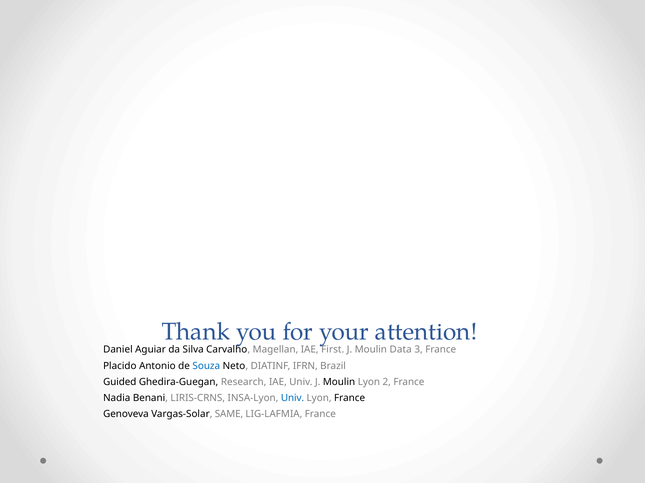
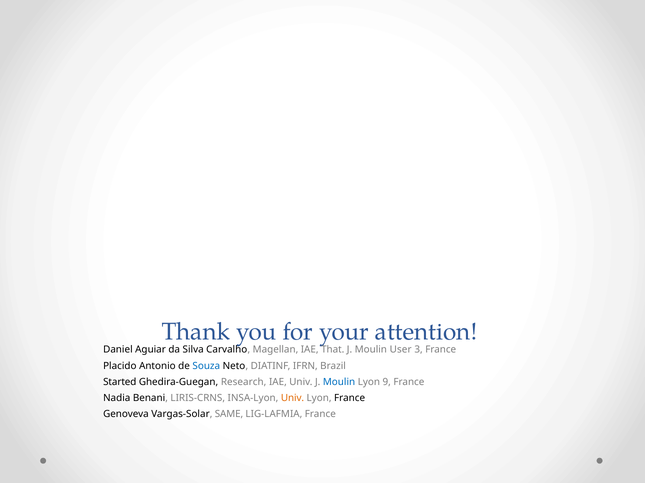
First: First -> That (333, 350)
Data: Data -> User (401, 350)
Guided: Guided -> Started (120, 383)
Moulin colour: black -> blue (339, 383)
2: 2 -> 9 (387, 383)
Univ colour: blue -> orange (293, 399)
